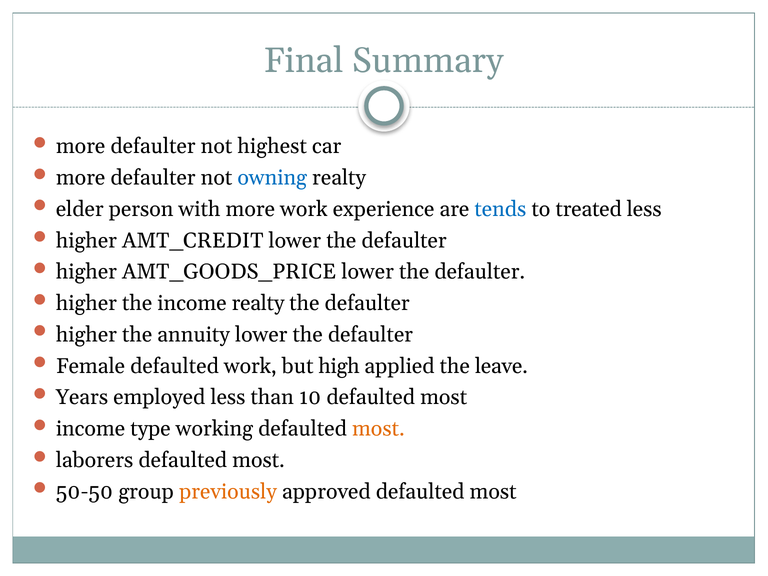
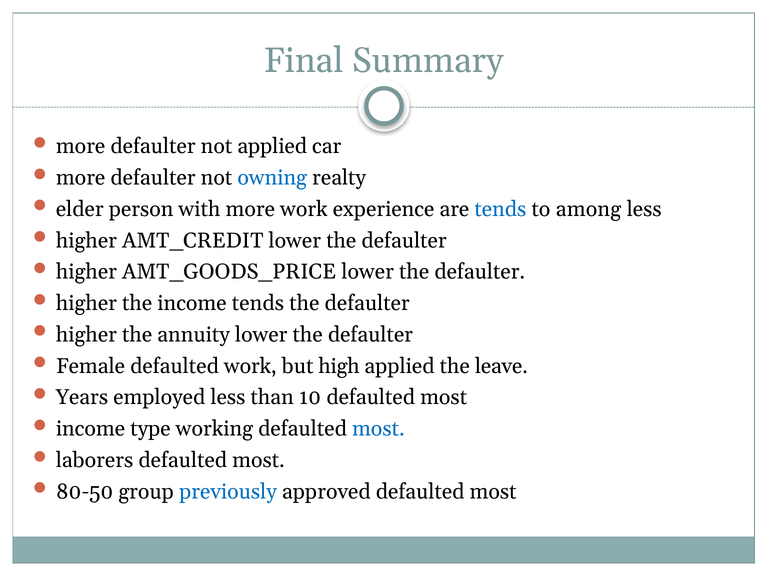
not highest: highest -> applied (272, 146)
treated: treated -> among (588, 209)
income realty: realty -> tends (258, 303)
most colour: orange -> blue (378, 429)
50-50: 50-50 -> 80-50 (85, 492)
previously colour: orange -> blue (228, 492)
